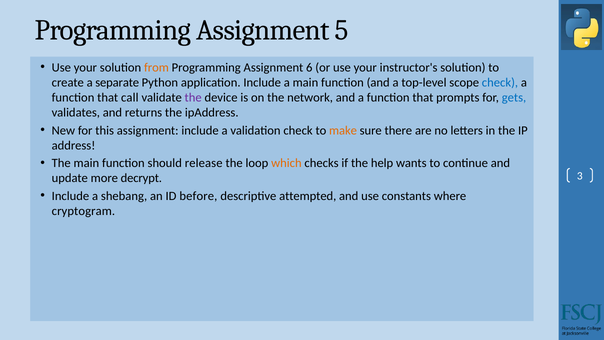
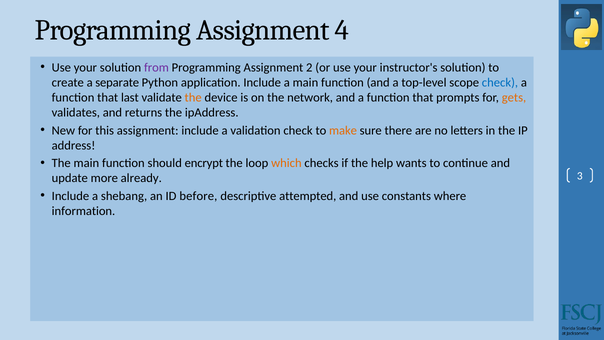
5: 5 -> 4 (342, 30)
from colour: orange -> purple (156, 67)
6: 6 -> 2 (309, 67)
call: call -> last (130, 98)
the colour: purple -> orange (193, 98)
gets colour: blue -> orange (514, 98)
release: release -> encrypt (204, 163)
decrypt: decrypt -> already (141, 178)
cryptogram: cryptogram -> information (83, 211)
